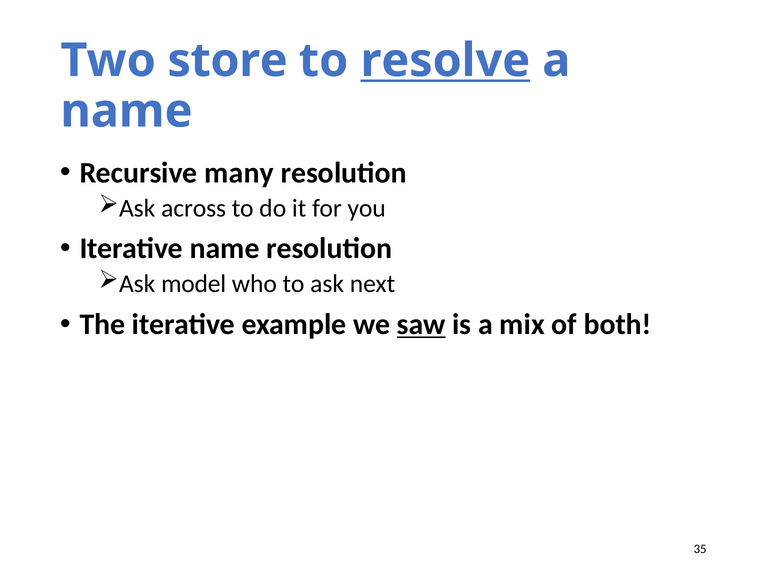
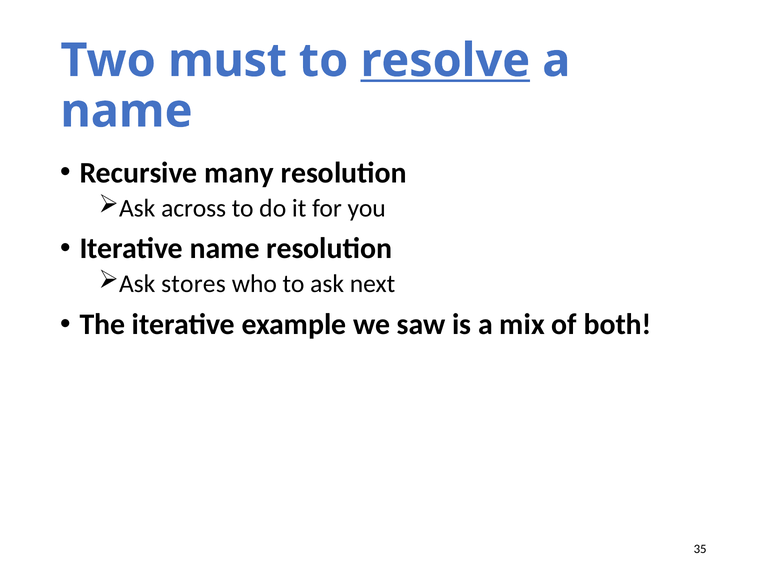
store: store -> must (228, 61)
model: model -> stores (193, 284)
saw underline: present -> none (421, 324)
